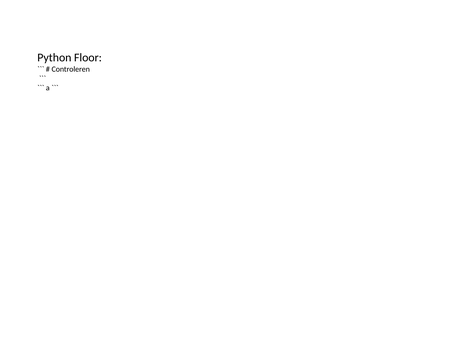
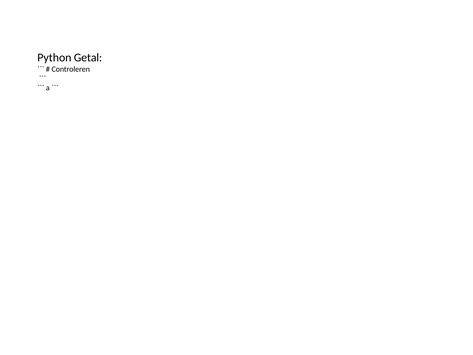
Floor: Floor -> Getal (88, 58)
